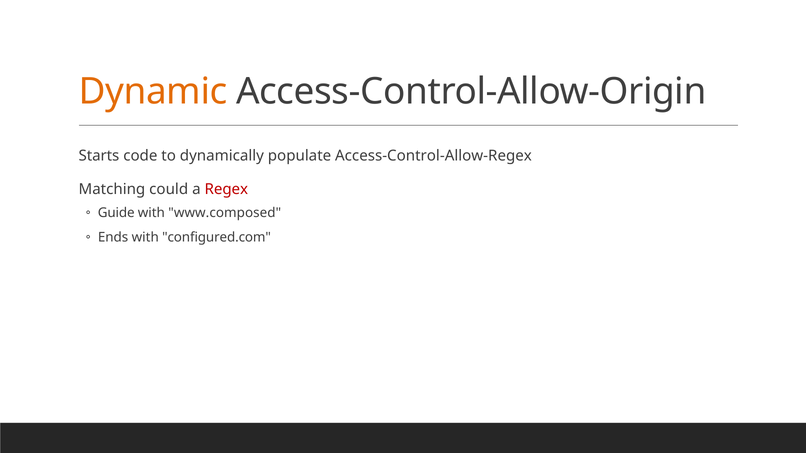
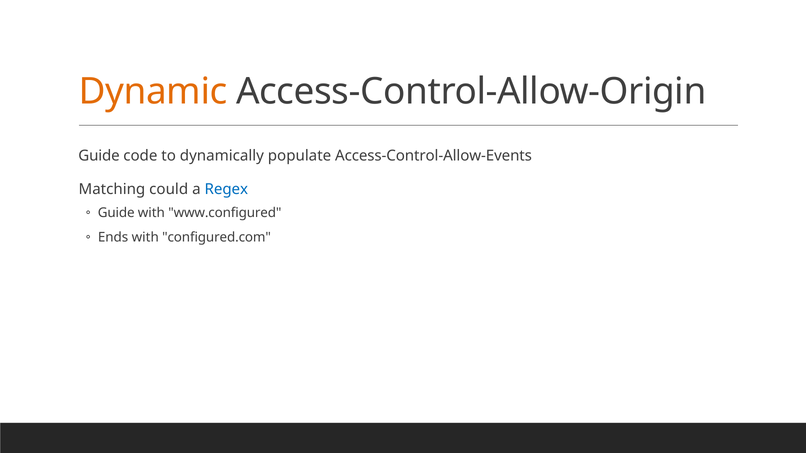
Starts: Starts -> Guide (99, 156)
Access-Control-Allow-Regex: Access-Control-Allow-Regex -> Access-Control-Allow-Events (434, 156)
Regex colour: red -> blue (226, 190)
www.composed: www.composed -> www.configured (225, 213)
